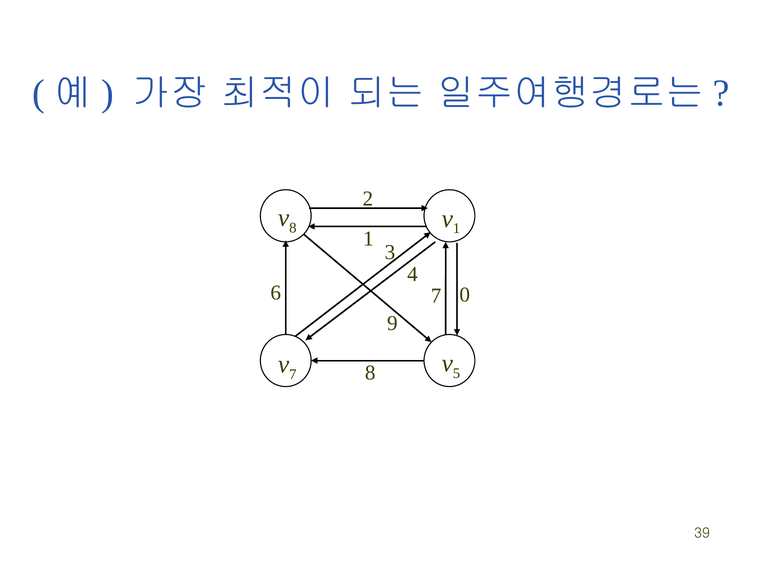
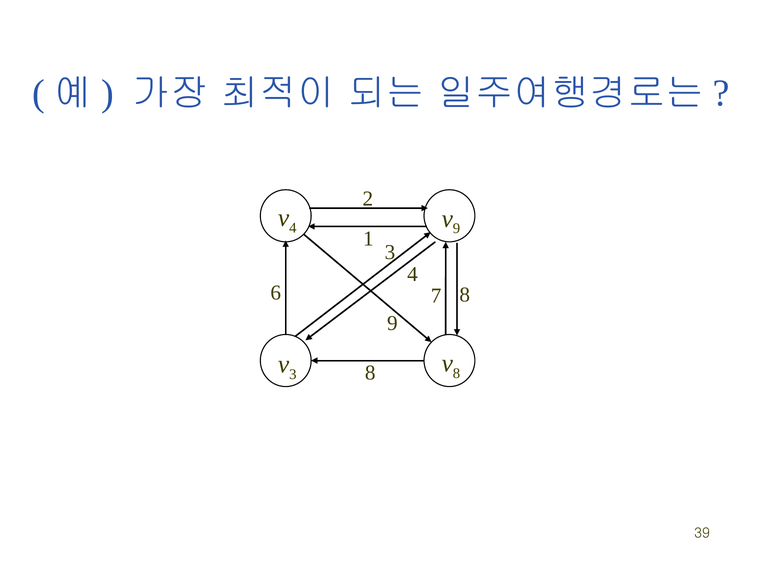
8: 8 -> 4 (293, 228)
1: 1 -> 9 (456, 229)
6 0: 0 -> 8 (465, 295)
7: 7 -> 3 (293, 375)
5: 5 -> 8 (456, 374)
